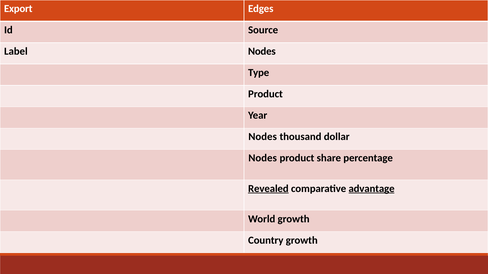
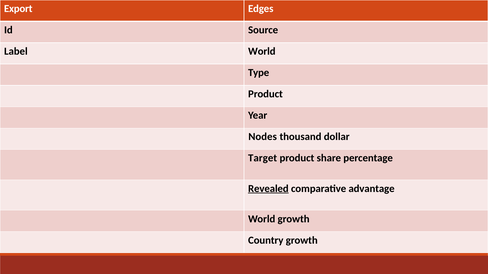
Label Nodes: Nodes -> World (262, 52)
Nodes: Nodes -> Target (263, 158)
advantage underline: present -> none (372, 189)
